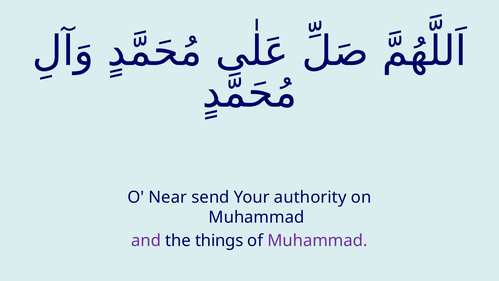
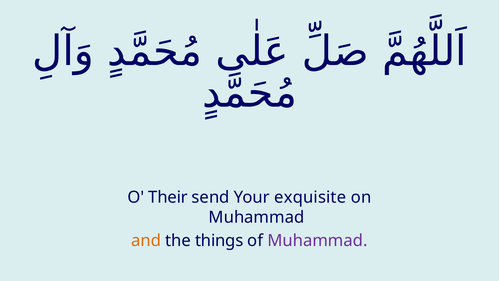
Near: Near -> Their (168, 197)
authority: authority -> exquisite (310, 197)
and colour: purple -> orange (146, 240)
